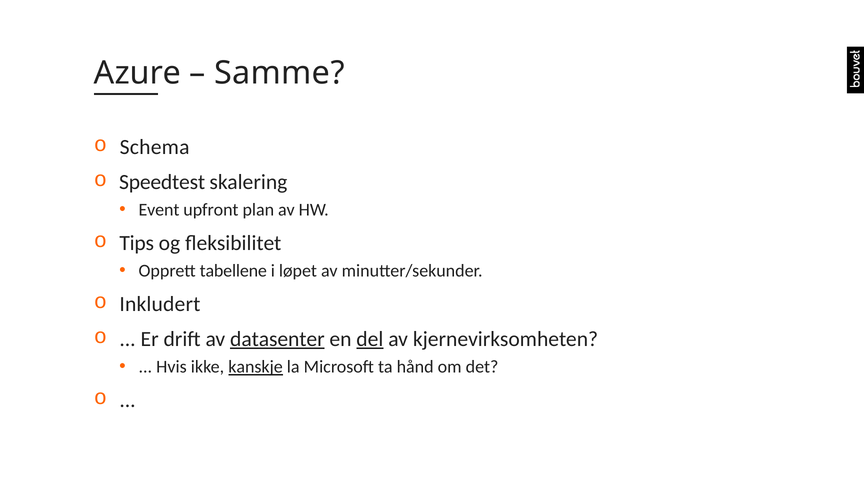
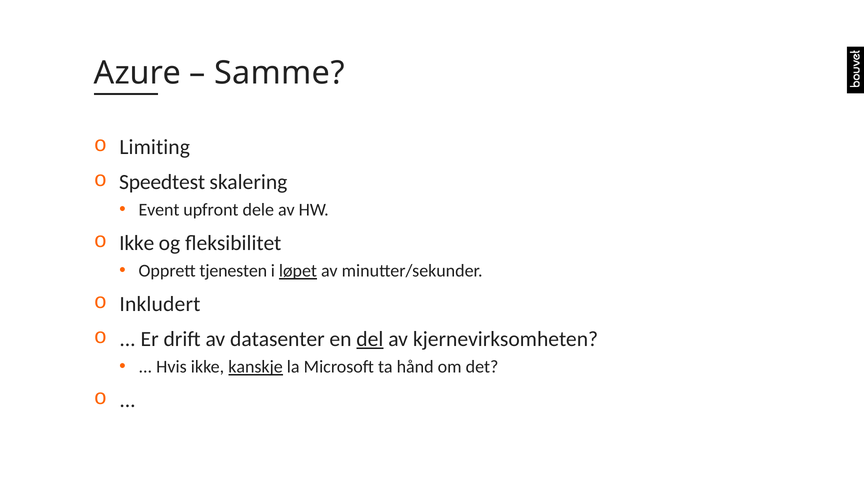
Schema: Schema -> Limiting (155, 147)
plan: plan -> dele (258, 210)
Tips: Tips -> Ikke (137, 243)
tabellene: tabellene -> tjenesten (233, 271)
løpet underline: none -> present (298, 271)
datasenter underline: present -> none (277, 339)
